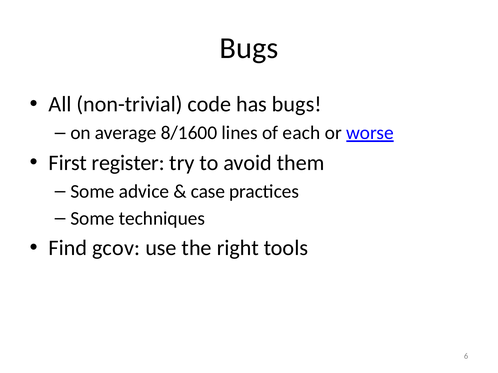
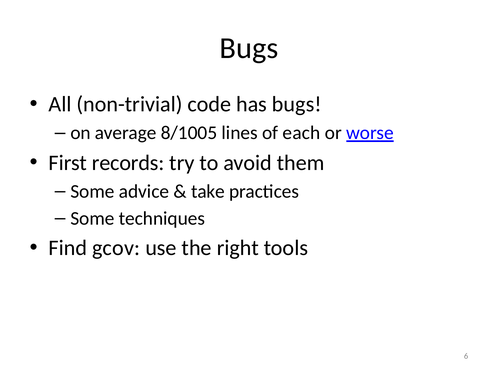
8/1600: 8/1600 -> 8/1005 (189, 133)
register: register -> records (128, 163)
case: case -> take (208, 192)
